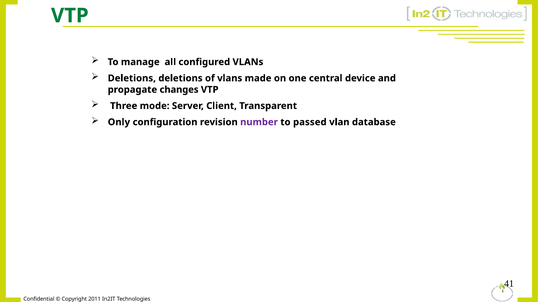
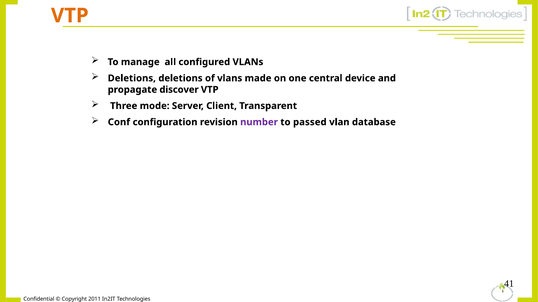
VTP colour: green -> orange (70, 16)
changes: changes -> discover (179, 90)
Only: Only -> Conf (119, 122)
